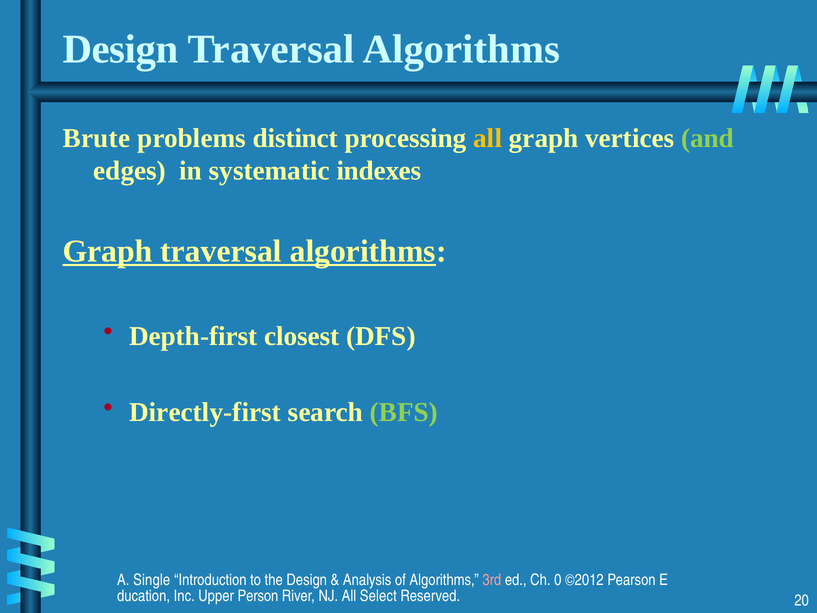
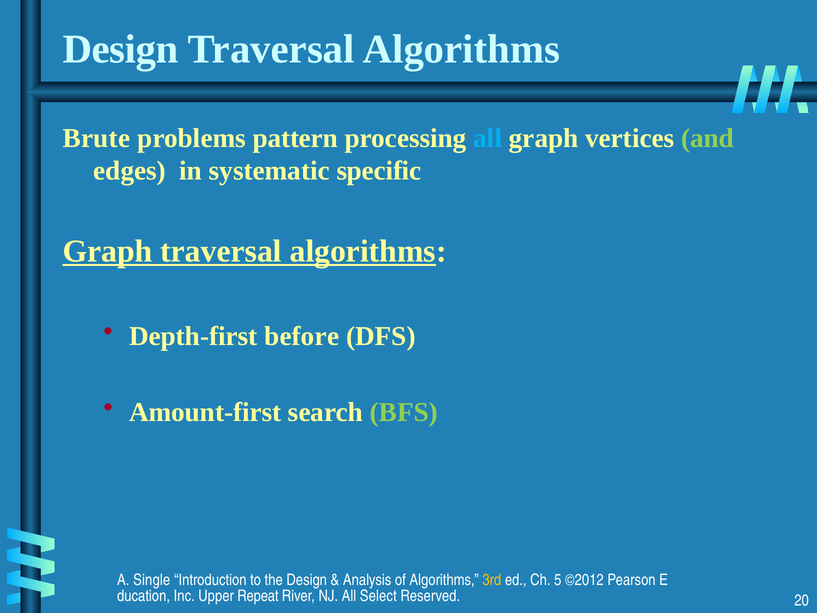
distinct: distinct -> pattern (295, 138)
all colour: yellow -> light blue (488, 138)
indexes: indexes -> specific (379, 171)
closest: closest -> before (302, 336)
Directly-first: Directly-first -> Amount-first (205, 412)
3rd colour: pink -> yellow (492, 580)
0: 0 -> 5 (558, 580)
Person: Person -> Repeat (258, 596)
